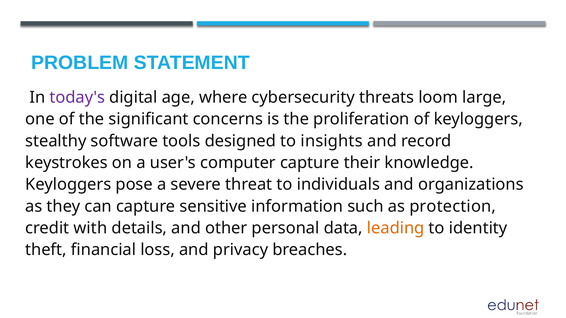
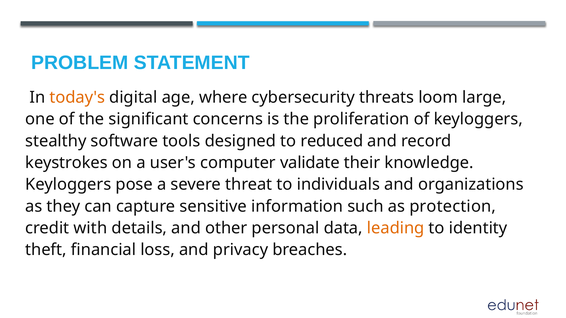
today's colour: purple -> orange (77, 98)
insights: insights -> reduced (332, 141)
computer capture: capture -> validate (310, 163)
